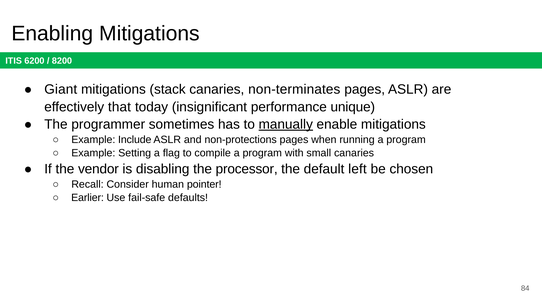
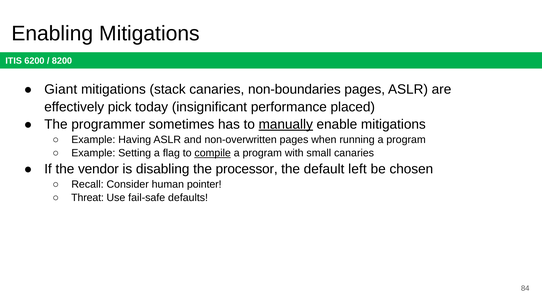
non-terminates: non-terminates -> non-boundaries (294, 89)
that: that -> pick (120, 107)
unique: unique -> placed (353, 107)
Include: Include -> Having (135, 139)
non-protections: non-protections -> non-overwritten (241, 139)
compile underline: none -> present (213, 153)
Earlier: Earlier -> Threat (88, 198)
